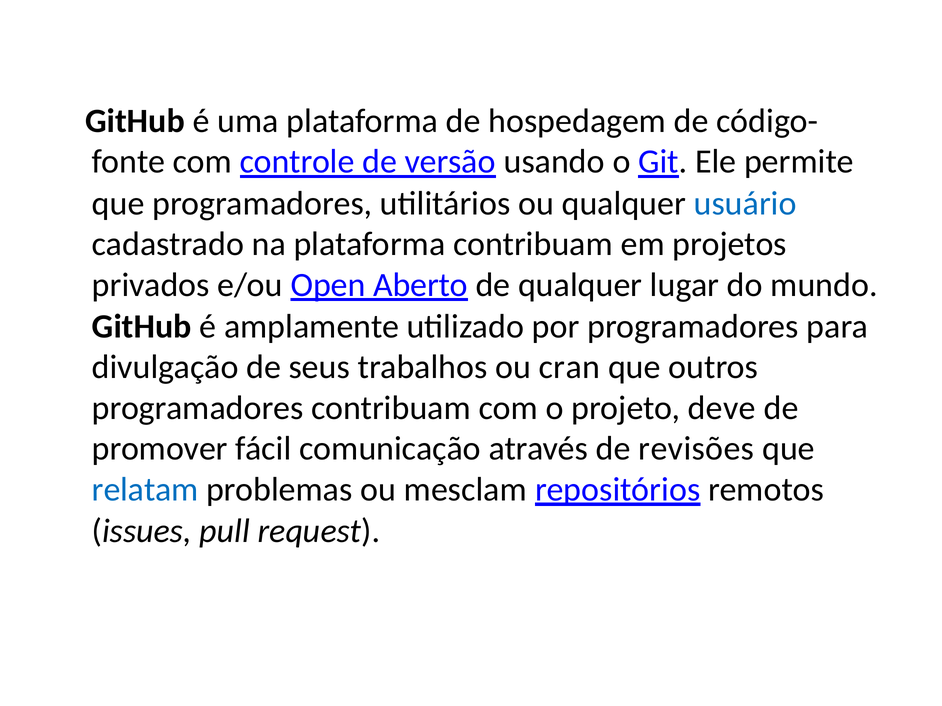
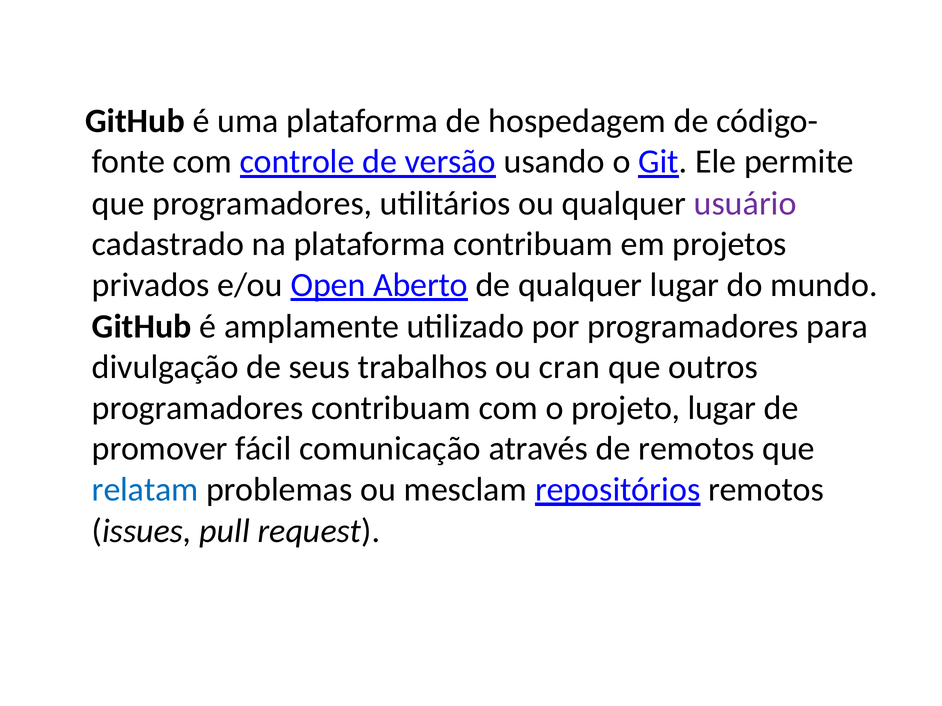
usuário colour: blue -> purple (745, 204)
projeto deve: deve -> lugar (722, 408)
de revisões: revisões -> remotos (696, 449)
